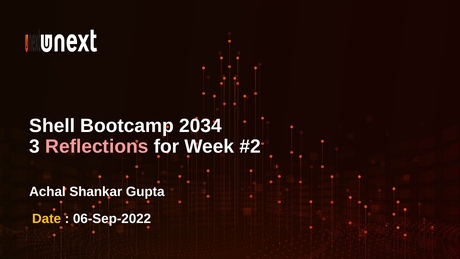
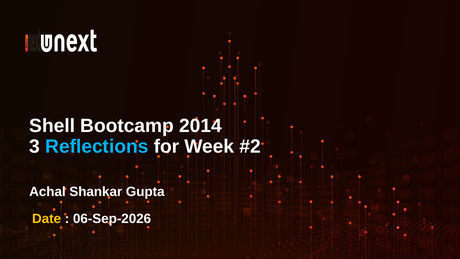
2034: 2034 -> 2014 (200, 126)
Reflections colour: pink -> light blue (97, 146)
06-Sep-2022: 06-Sep-2022 -> 06-Sep-2026 (112, 219)
